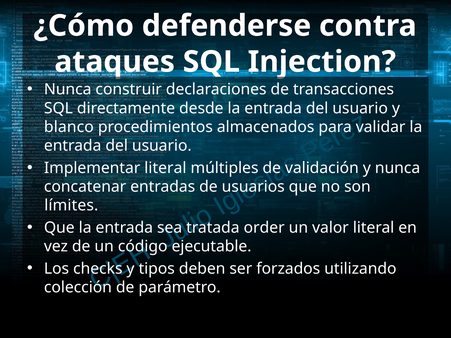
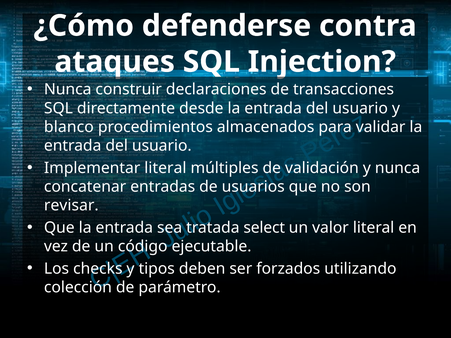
límites: límites -> revisar (71, 206)
order: order -> select (264, 228)
